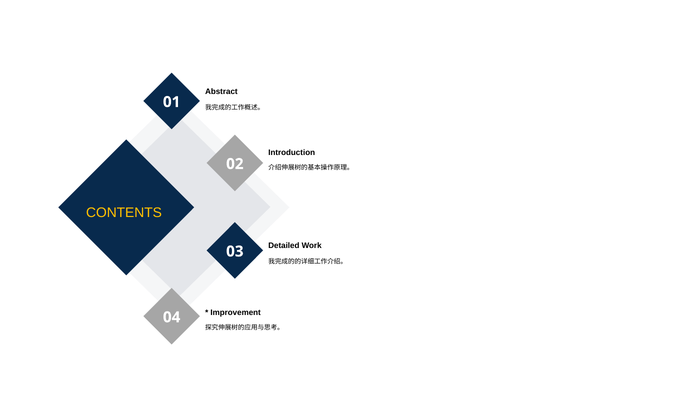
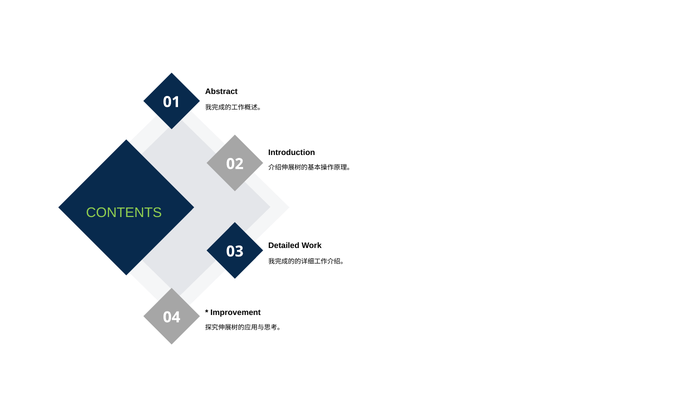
CONTENTS colour: yellow -> light green (124, 212)
